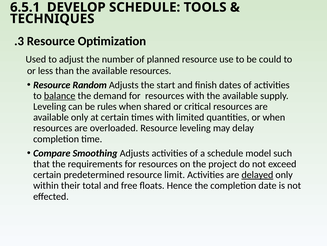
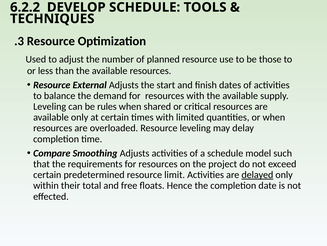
6.5.1: 6.5.1 -> 6.2.2 (25, 7)
could: could -> those (270, 59)
Random: Random -> External (90, 85)
balance underline: present -> none (60, 95)
